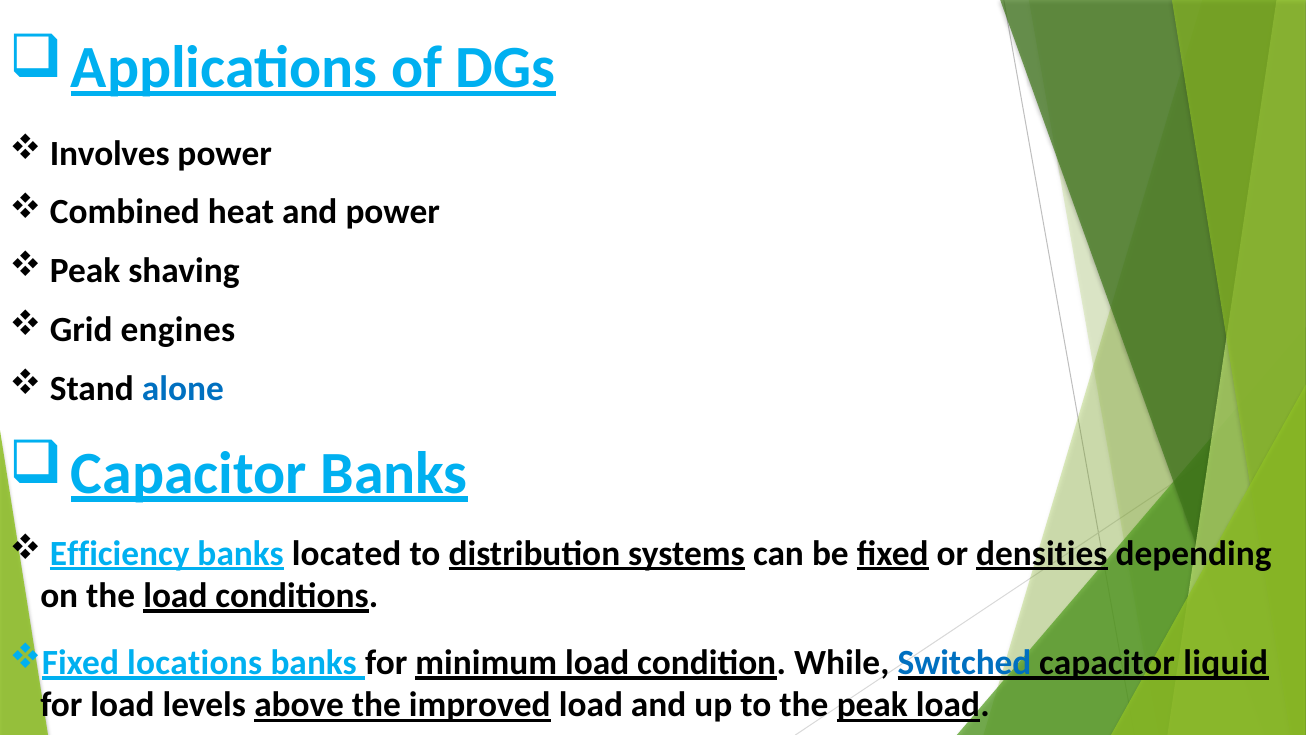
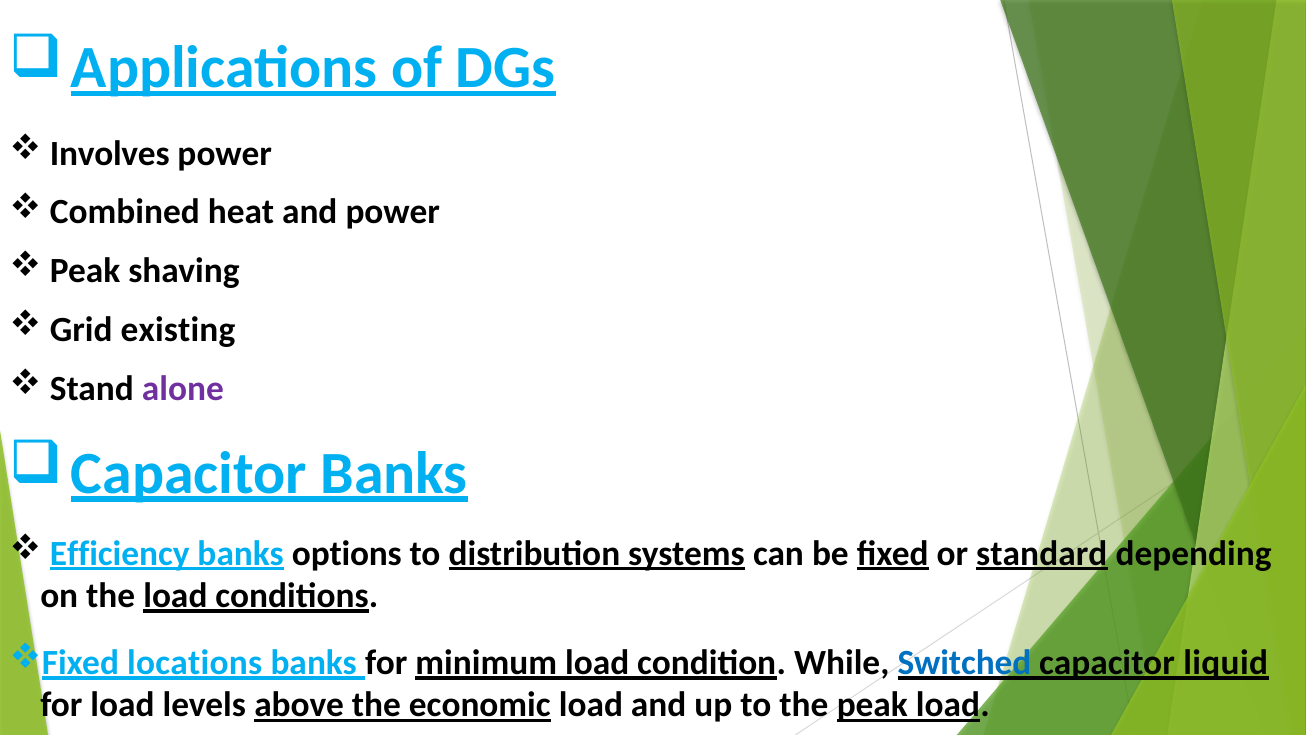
engines: engines -> existing (178, 330)
alone colour: blue -> purple (183, 388)
located: located -> options (347, 553)
densities: densities -> standard (1042, 553)
improved: improved -> economic (480, 705)
